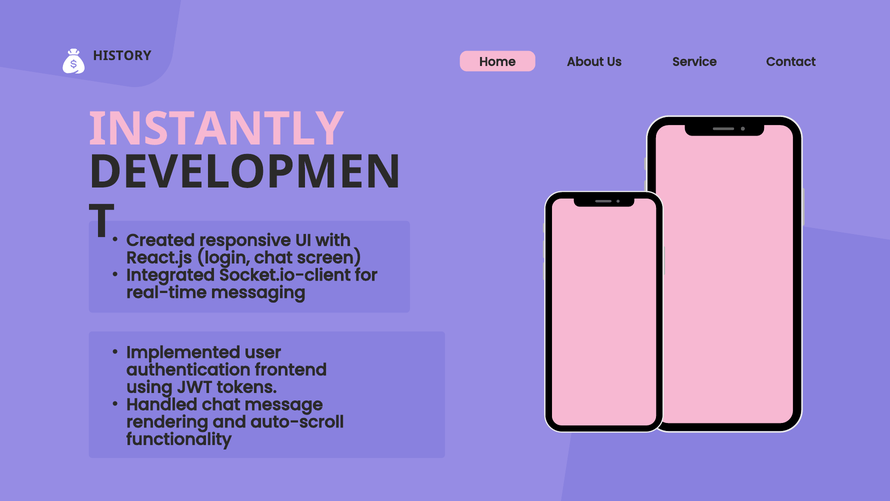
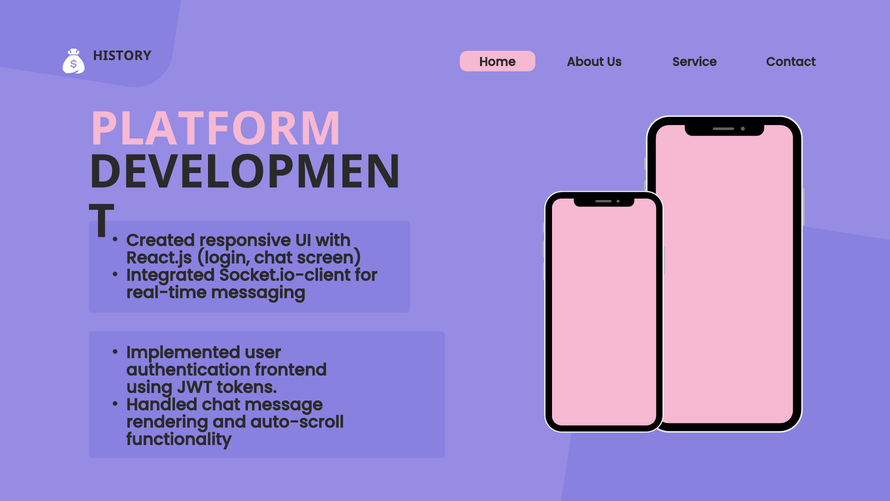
INSTANTLY: INSTANTLY -> PLATFORM (216, 129)
